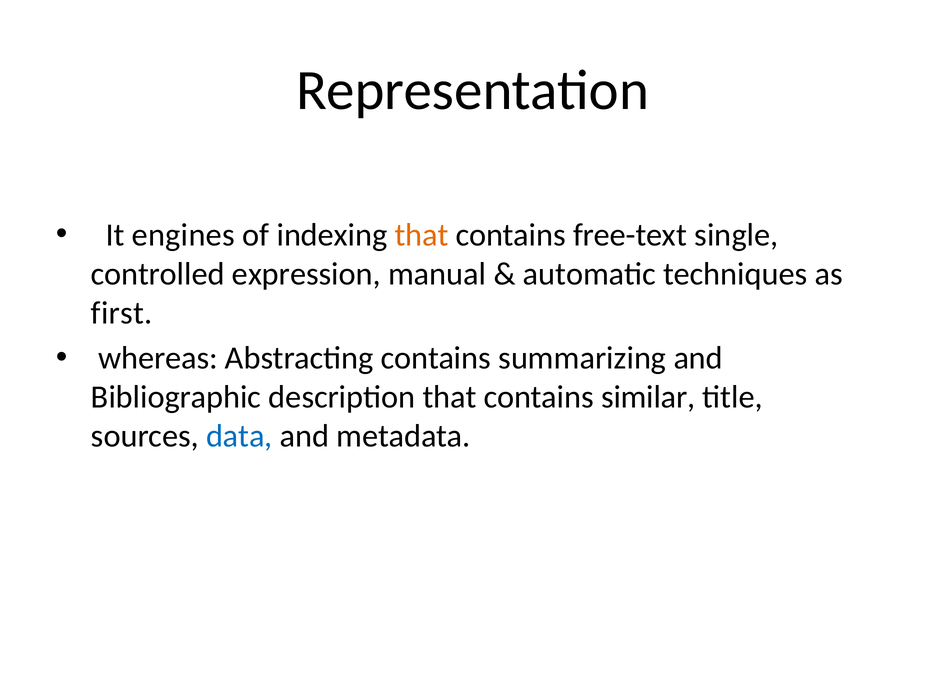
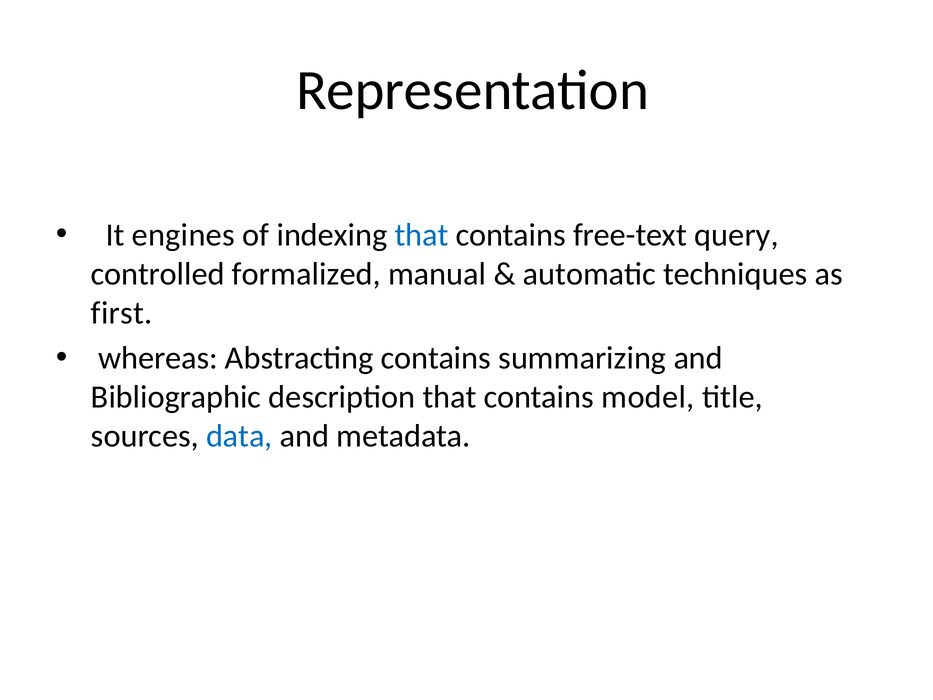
that colour: orange -> blue (421, 235)
single: single -> query (736, 235)
expression: expression -> formalized (306, 274)
similar: similar -> model (648, 397)
